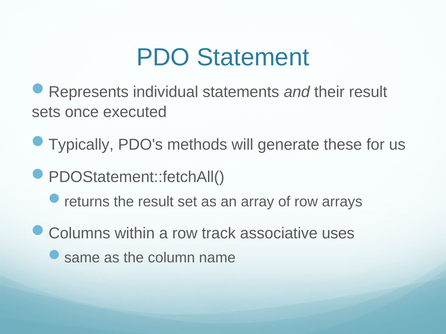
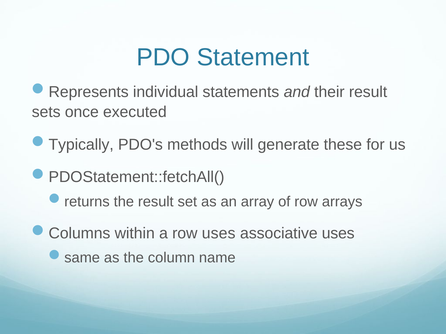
row track: track -> uses (219, 234)
